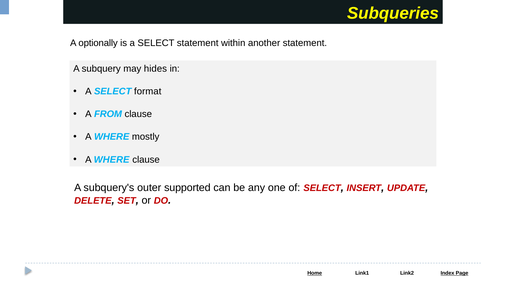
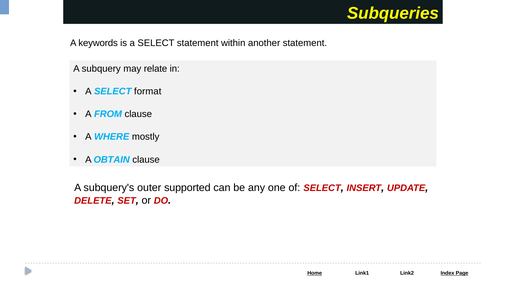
optionally: optionally -> keywords (98, 43)
hides: hides -> relate (156, 69)
WHERE: WHERE -> OBTAIN (112, 160)
